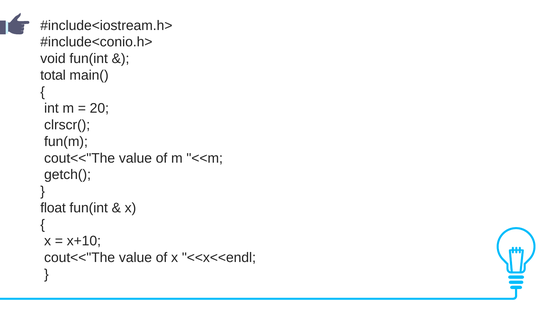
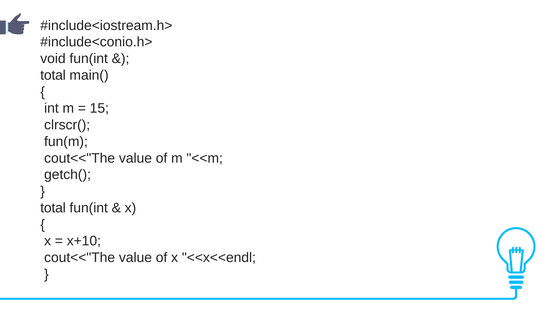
20: 20 -> 15 (99, 108)
float: float -> total (53, 208)
